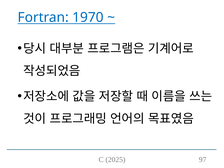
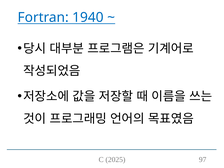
1970: 1970 -> 1940 (88, 17)
